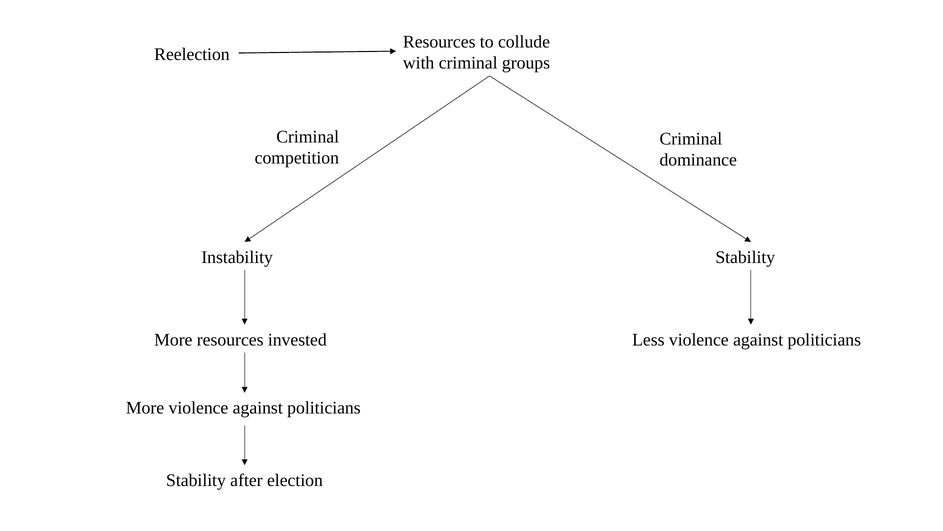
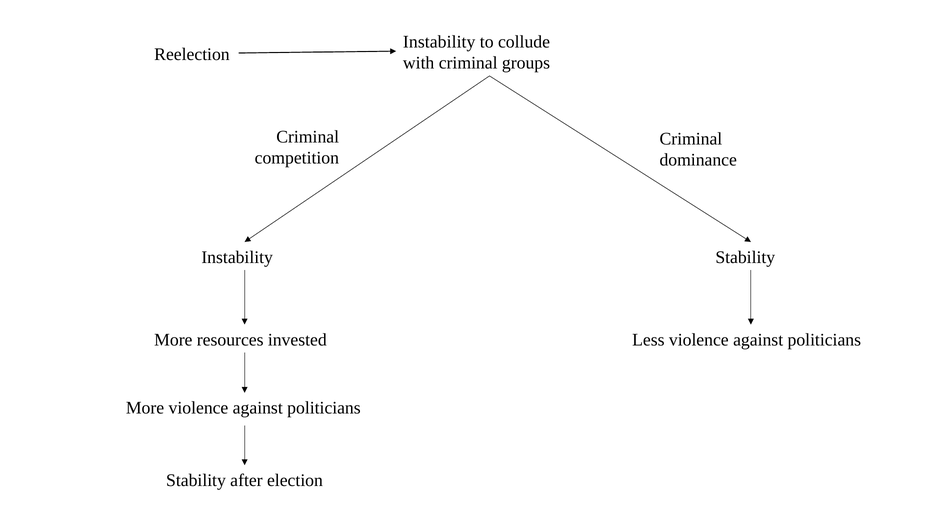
Resources: Resources -> Instability (439, 42)
